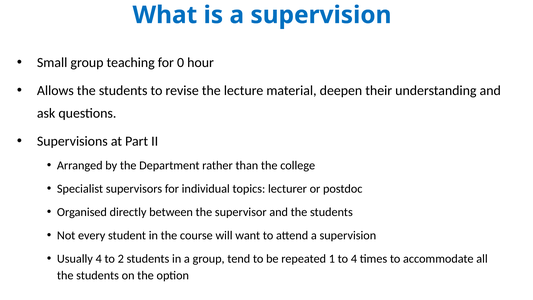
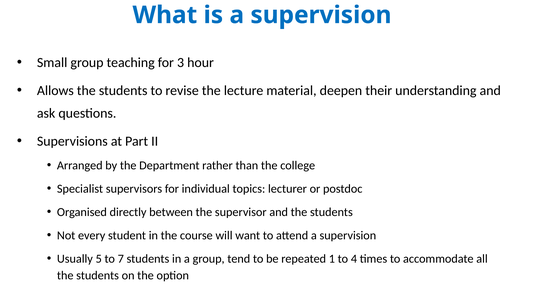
0: 0 -> 3 (181, 63)
Usually 4: 4 -> 5 (99, 259)
2: 2 -> 7 (121, 259)
